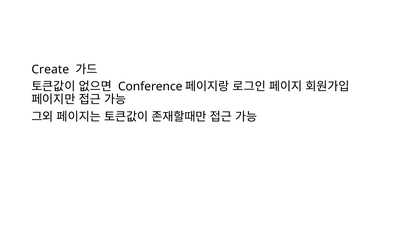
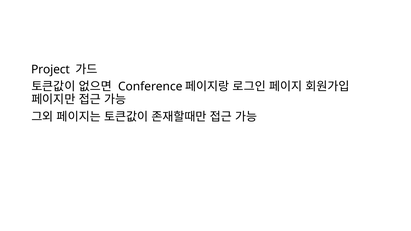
Create: Create -> Project (50, 69)
